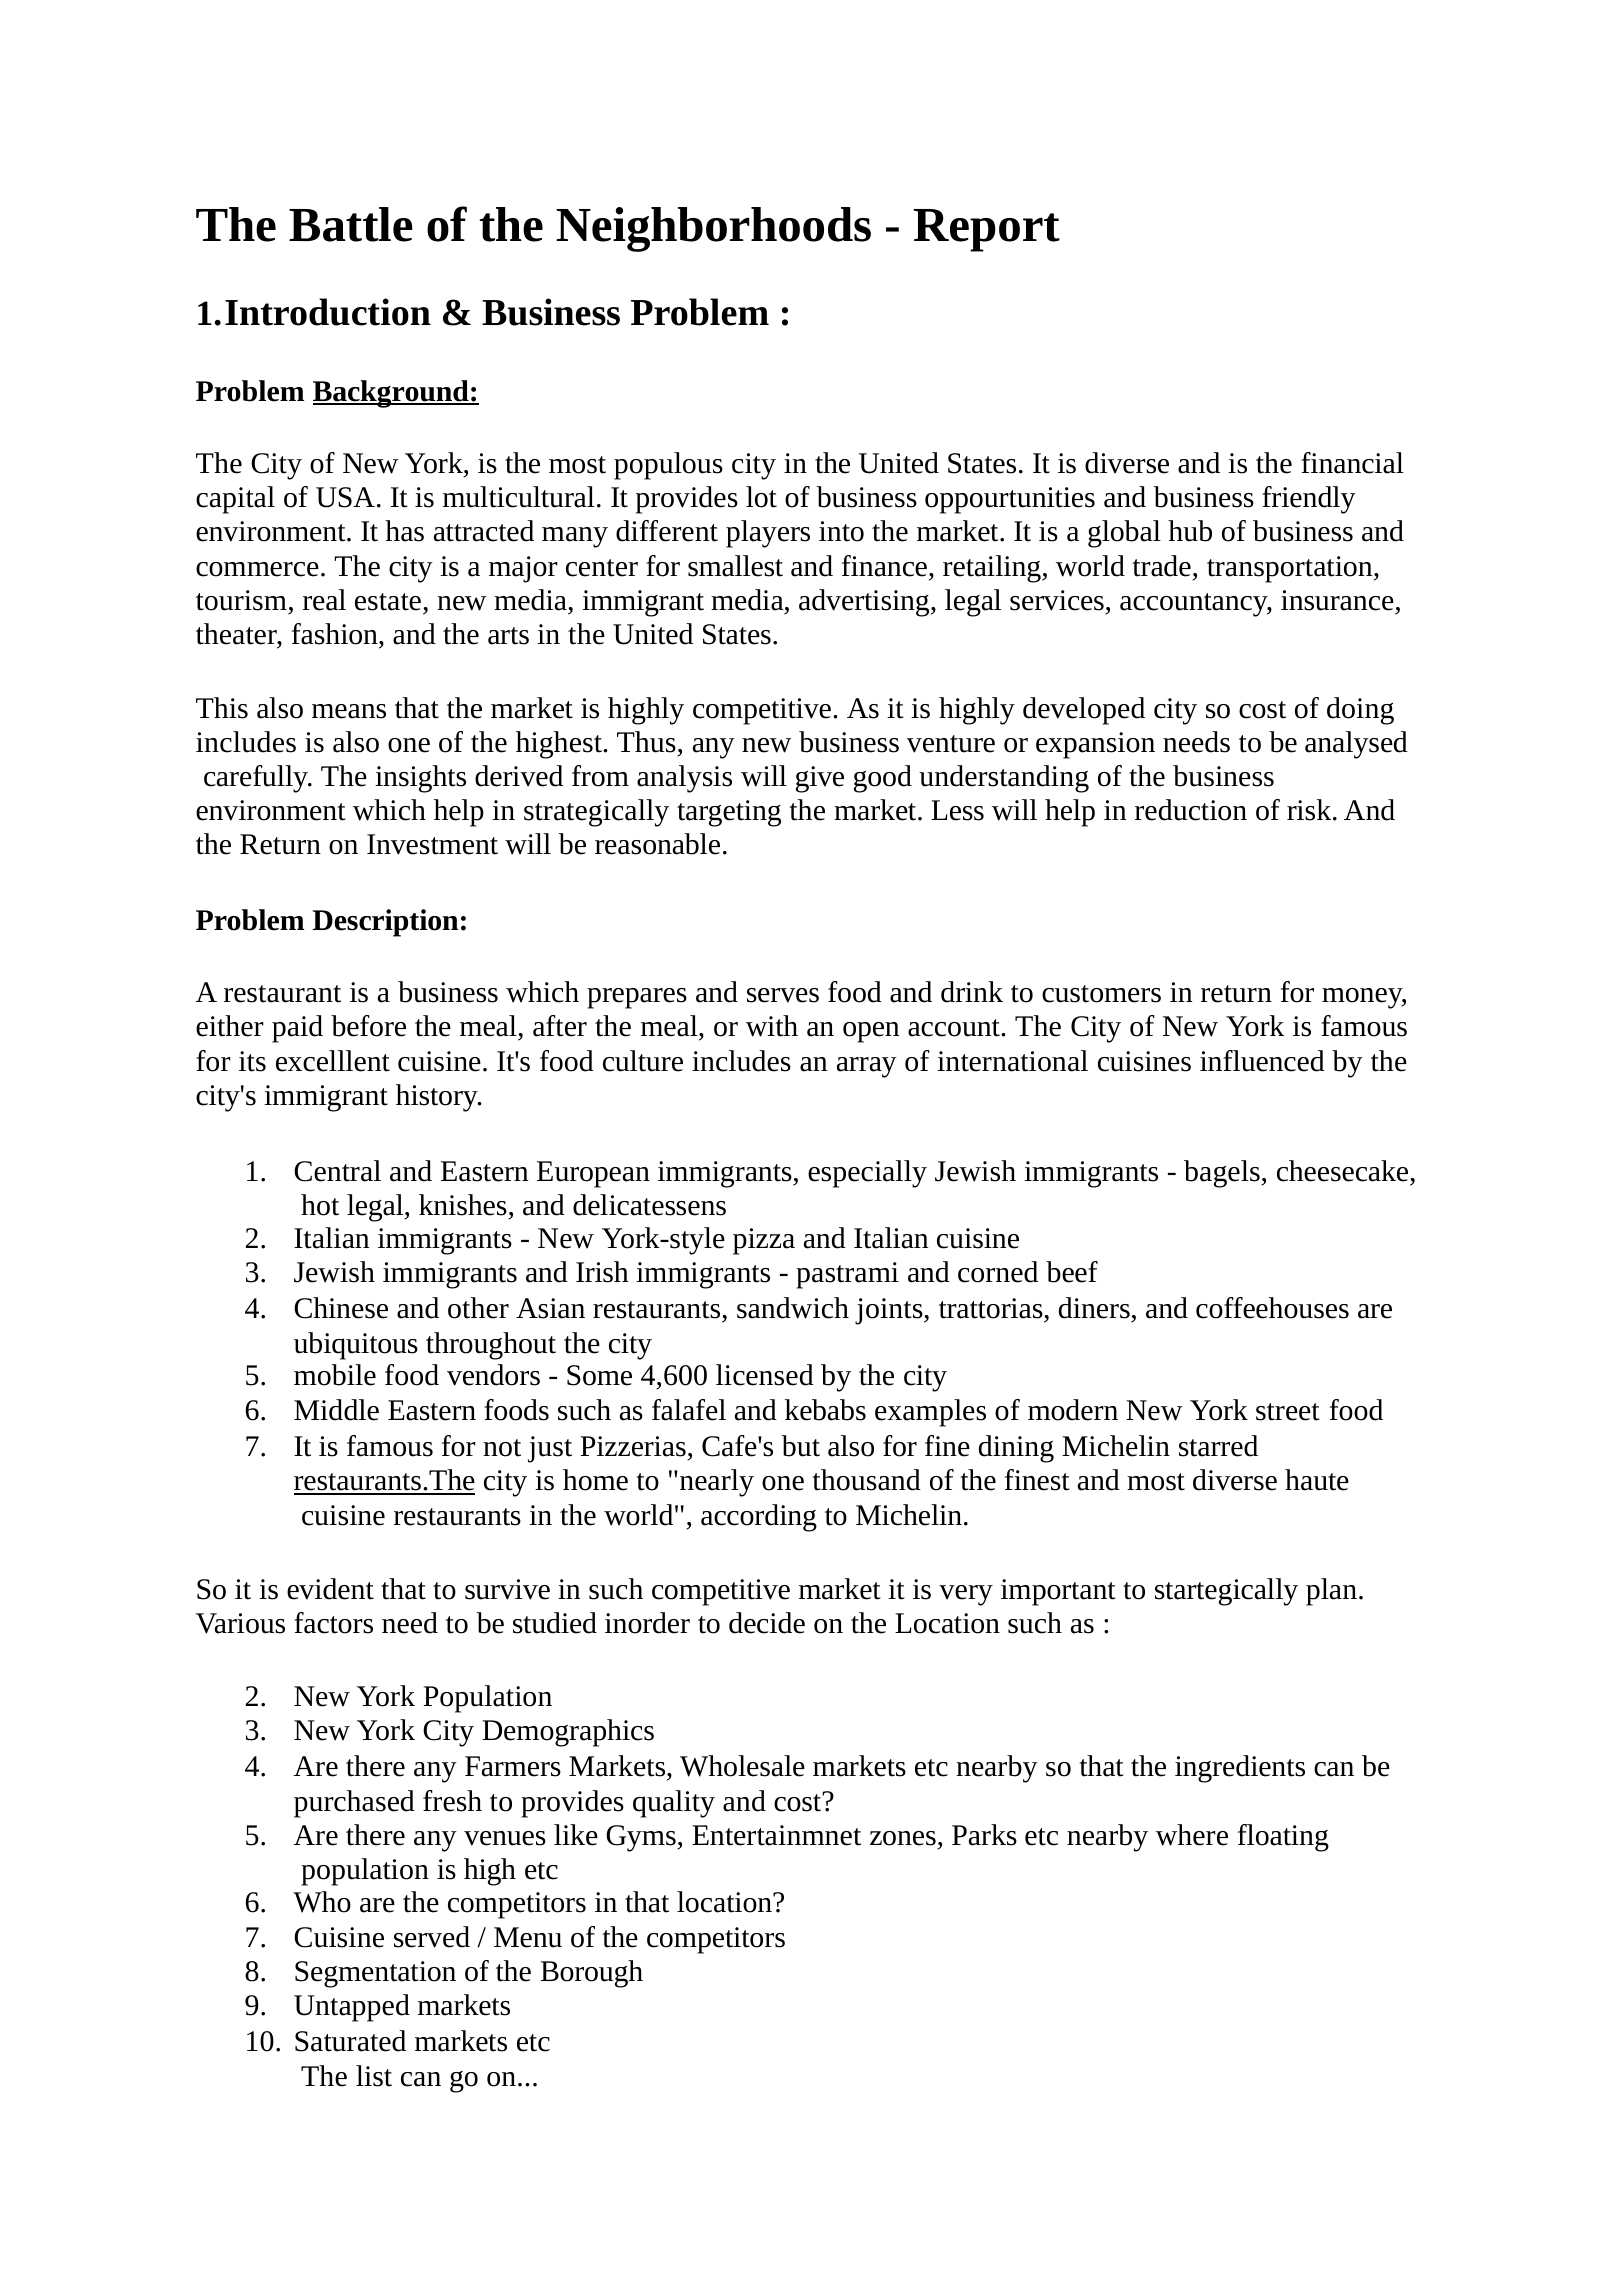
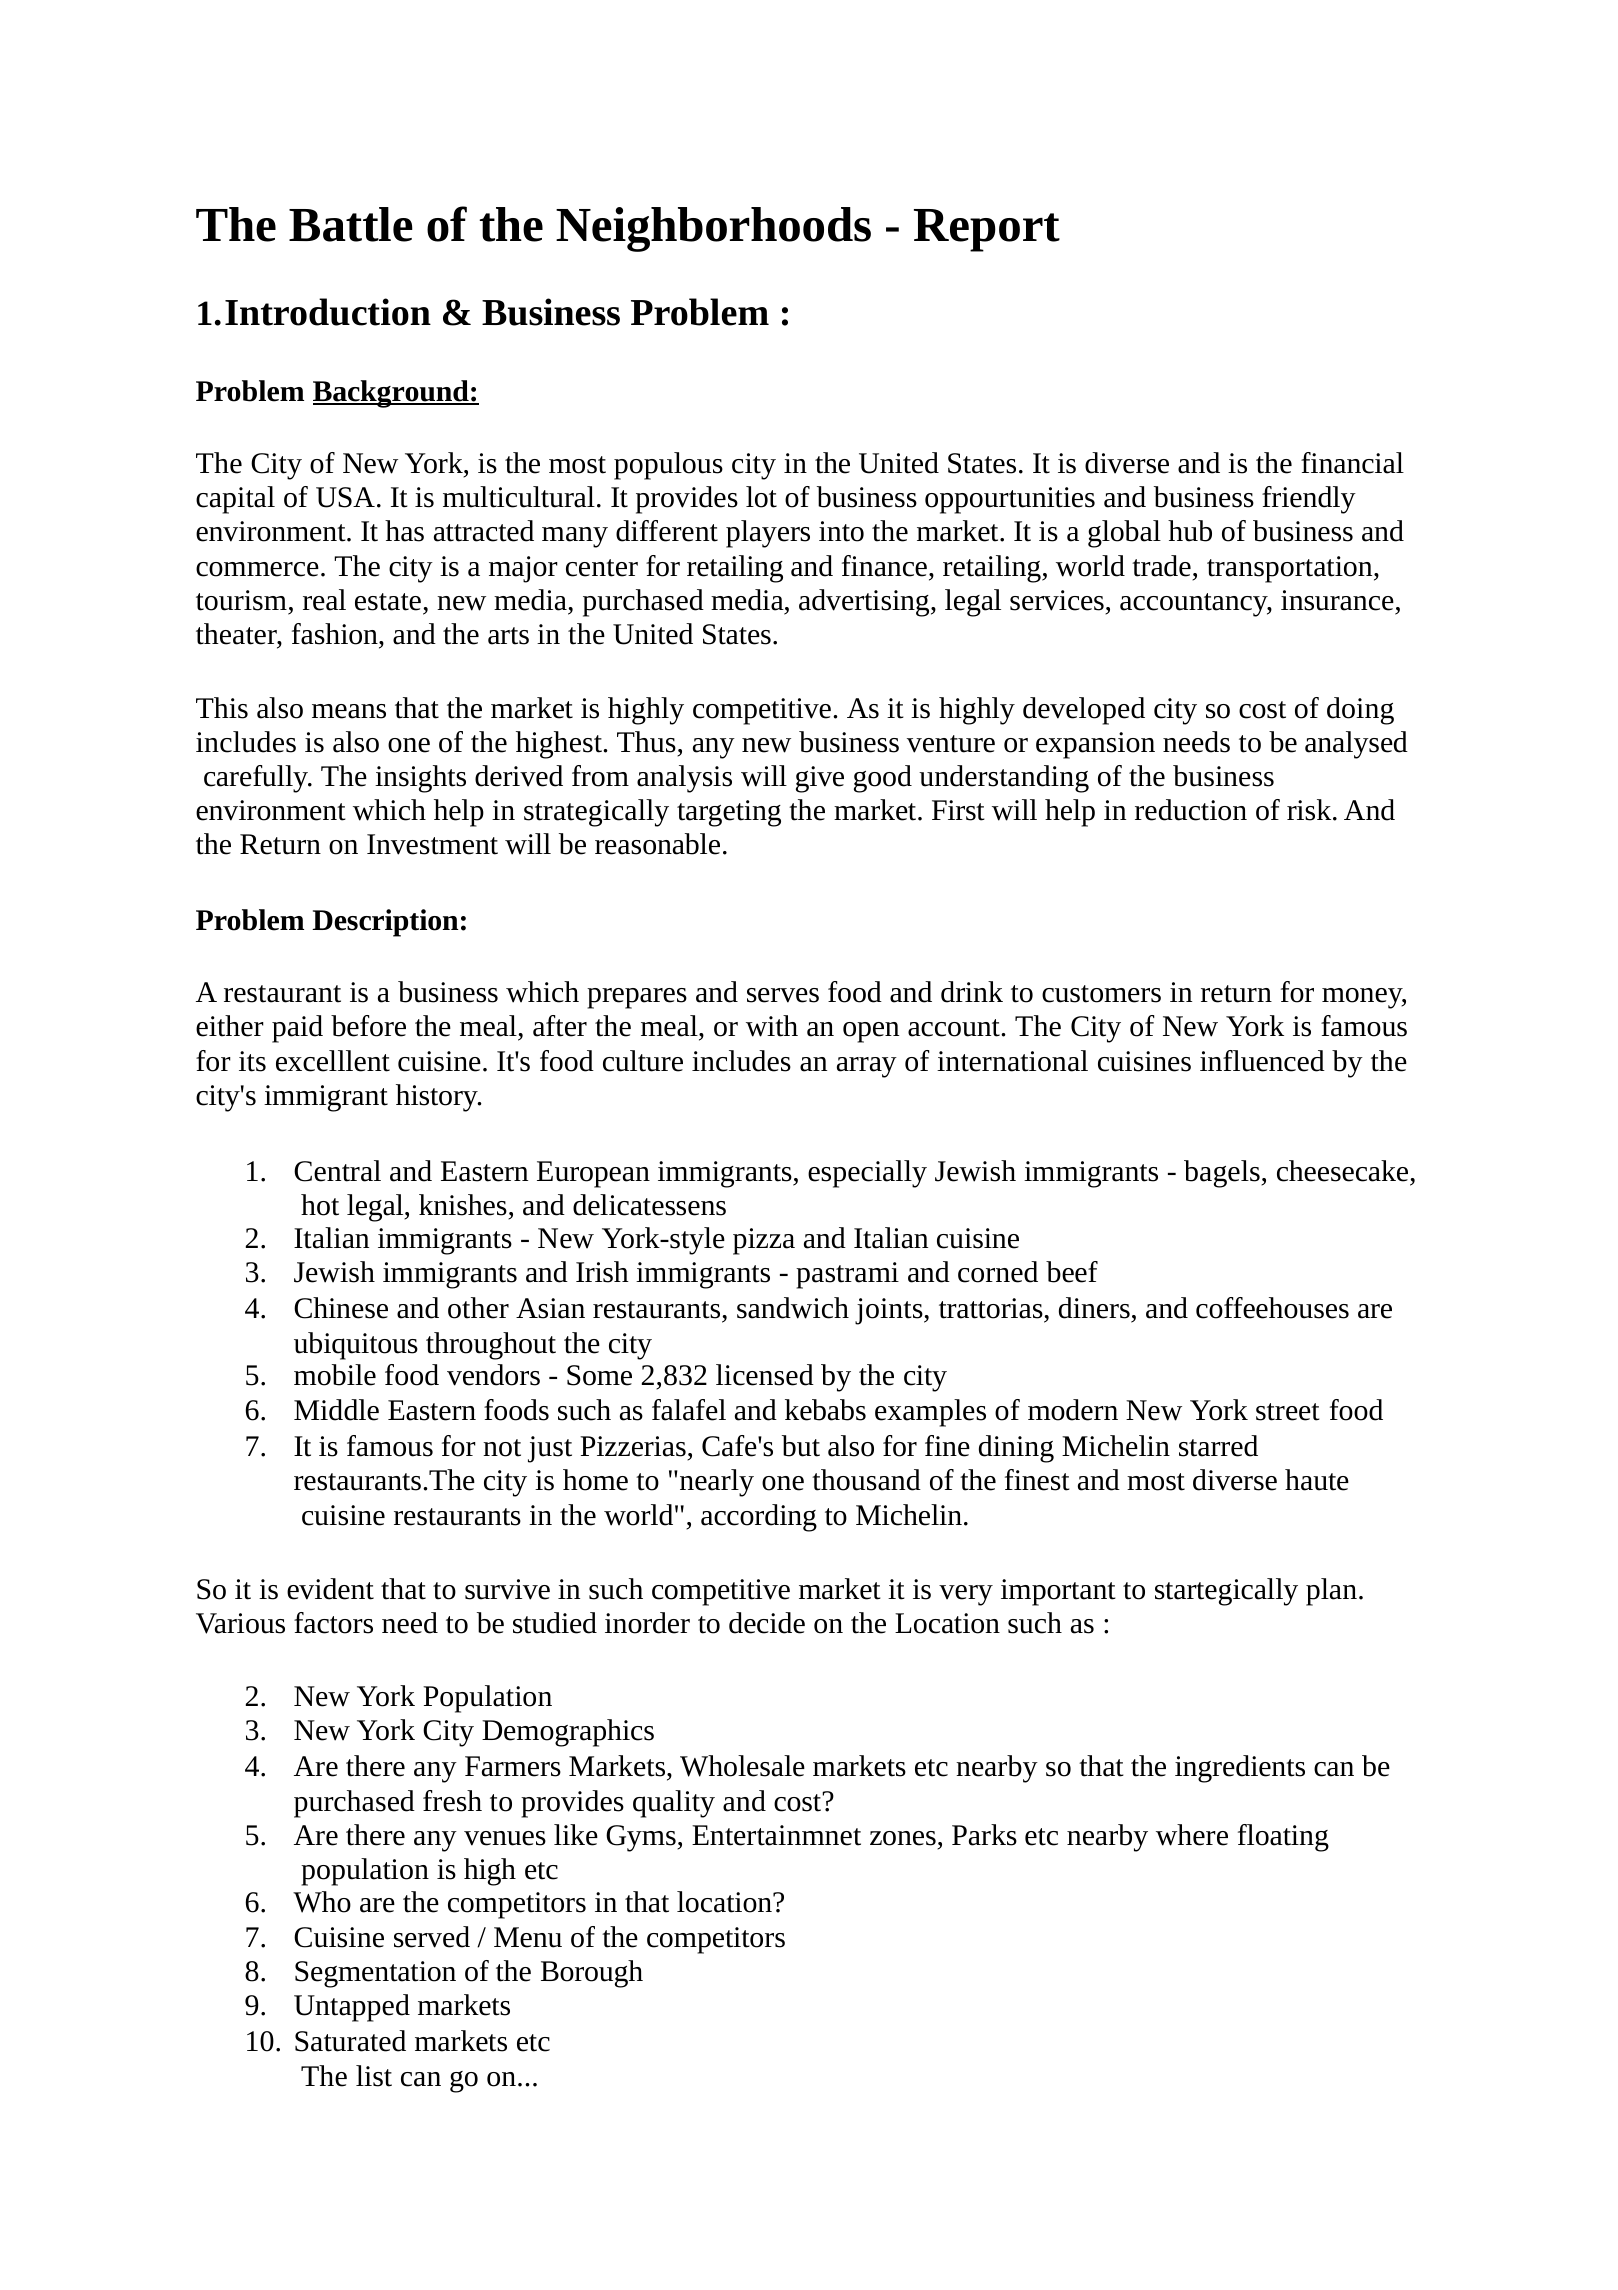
for smallest: smallest -> retailing (735, 566)
media immigrant: immigrant -> purchased (643, 600)
Less: Less -> First (958, 811)
4,600: 4,600 -> 2,832 (674, 1376)
restaurants.The underline: present -> none (385, 1481)
